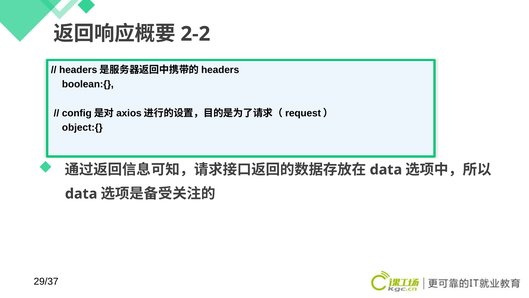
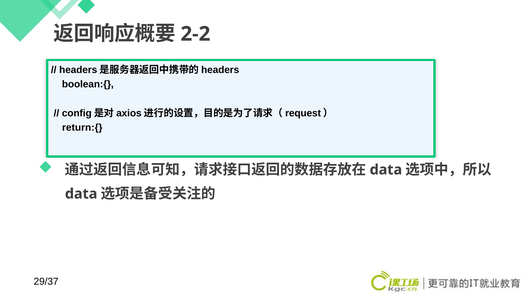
object:{: object:{ -> return:{ (82, 127)
